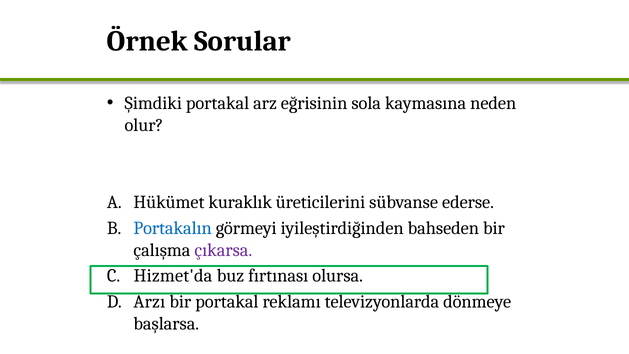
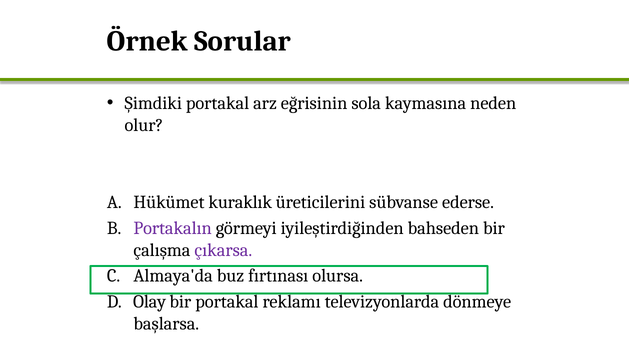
Portakalın colour: blue -> purple (173, 228)
Hizmet'da: Hizmet'da -> Almaya'da (173, 276)
Arzı: Arzı -> Olay (150, 301)
